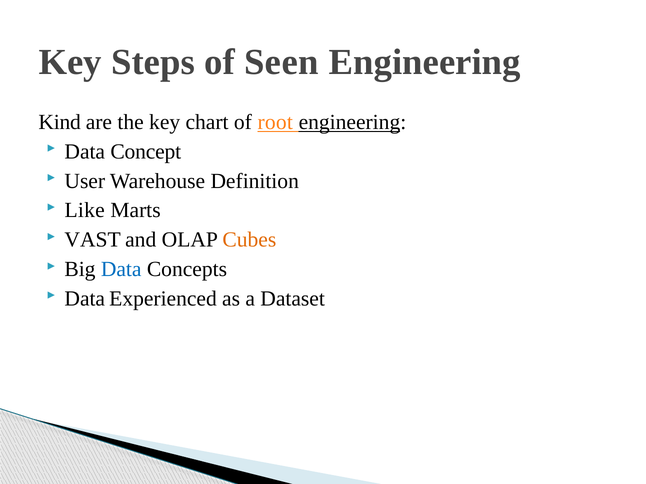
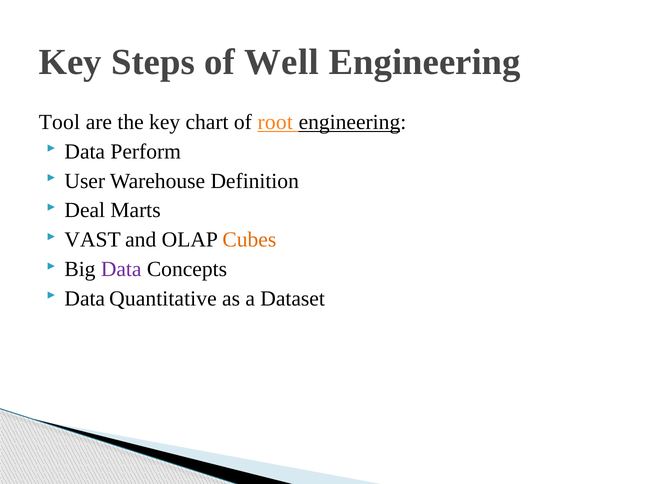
Seen: Seen -> Well (281, 62)
Kind: Kind -> Tool (59, 122)
Concept: Concept -> Perform (146, 152)
Like: Like -> Deal (85, 211)
Data colour: blue -> purple (121, 269)
Experienced: Experienced -> Quantitative (163, 299)
